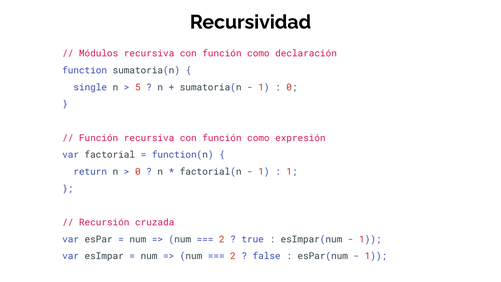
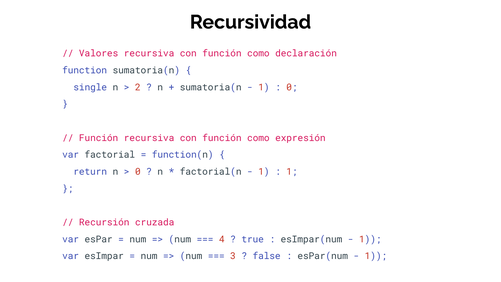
Módulos: Módulos -> Valores (99, 53)
5: 5 -> 2 (138, 87)
2: 2 -> 4 (222, 239)
2: 2 -> 3 (233, 256)
